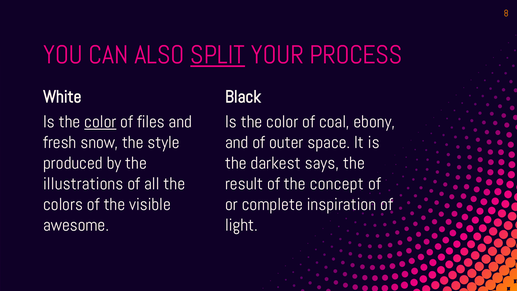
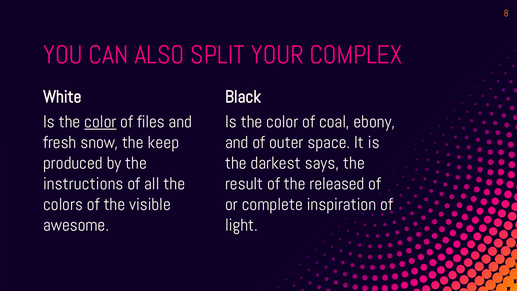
SPLIT underline: present -> none (218, 55)
PROCESS: PROCESS -> COMPLEX (356, 55)
style: style -> keep (164, 142)
illustrations: illustrations -> instructions (83, 184)
concept: concept -> released (337, 184)
